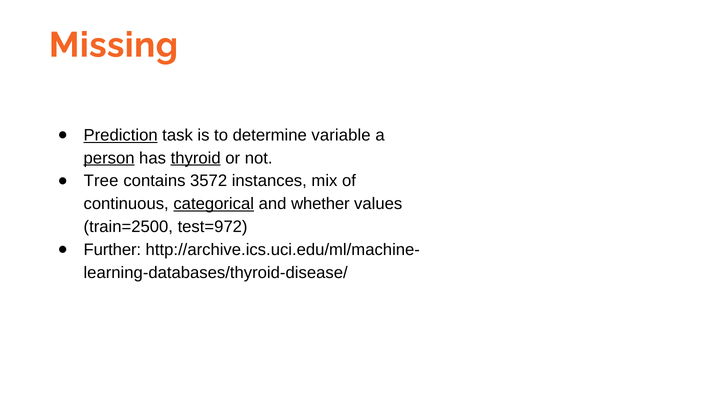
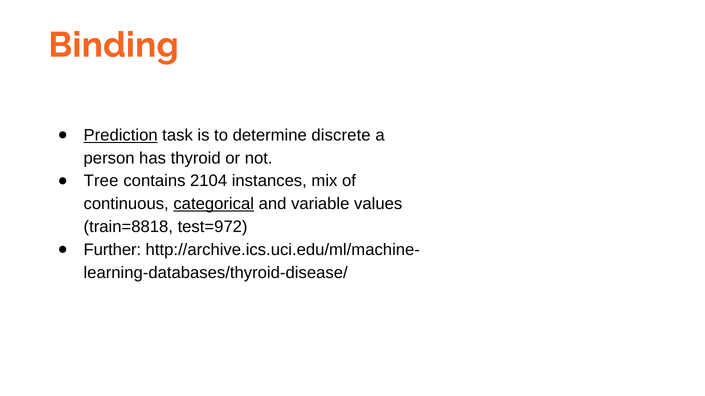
Missing: Missing -> Binding (114, 45)
variable: variable -> discrete (341, 135)
person underline: present -> none (109, 158)
thyroid underline: present -> none (196, 158)
3572: 3572 -> 2104 (209, 181)
whether: whether -> variable (320, 204)
train=2500: train=2500 -> train=8818 (128, 227)
